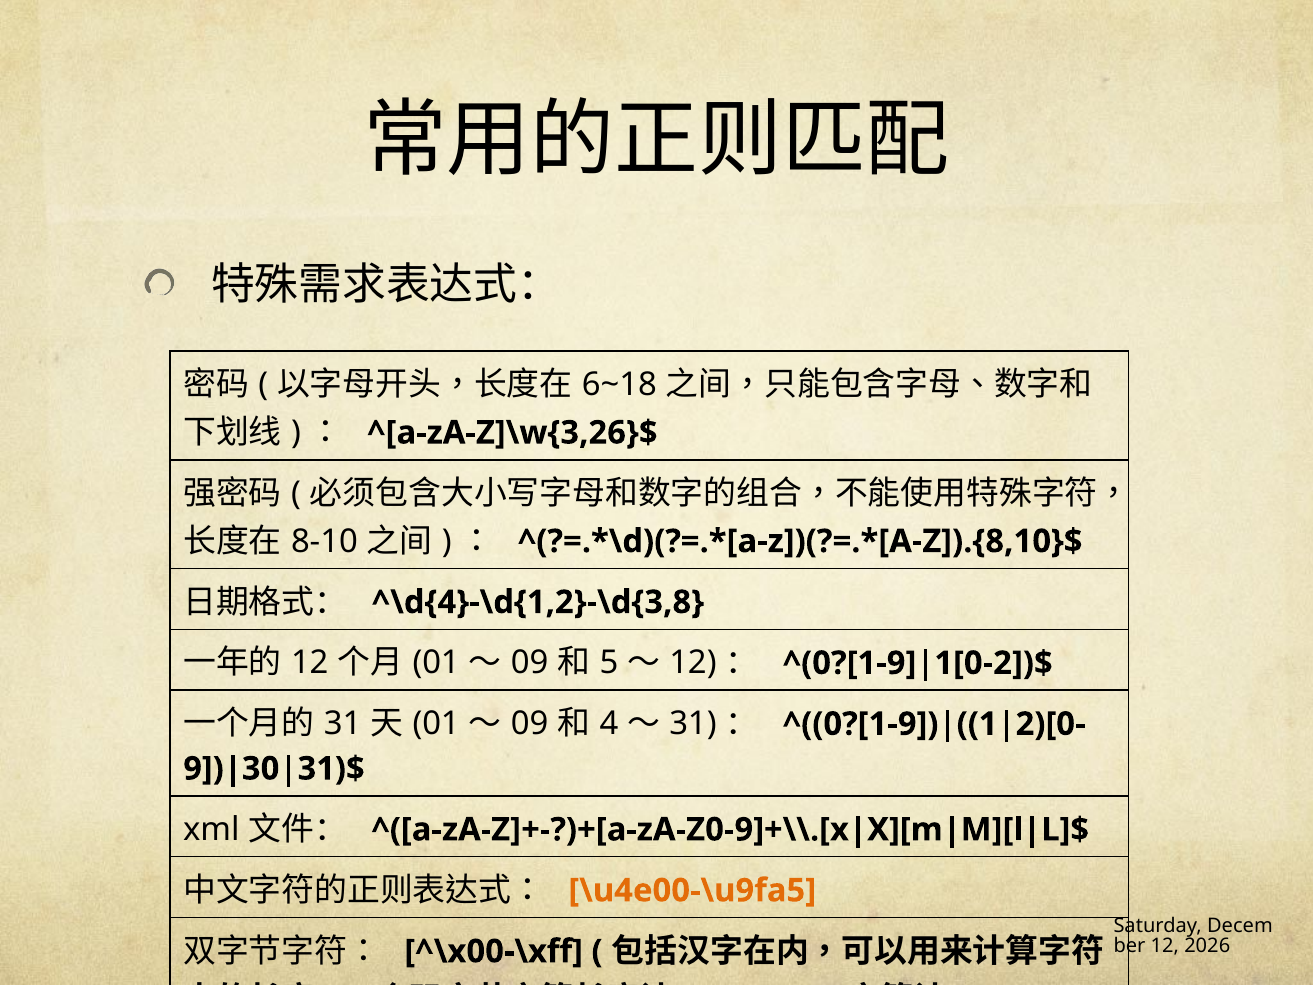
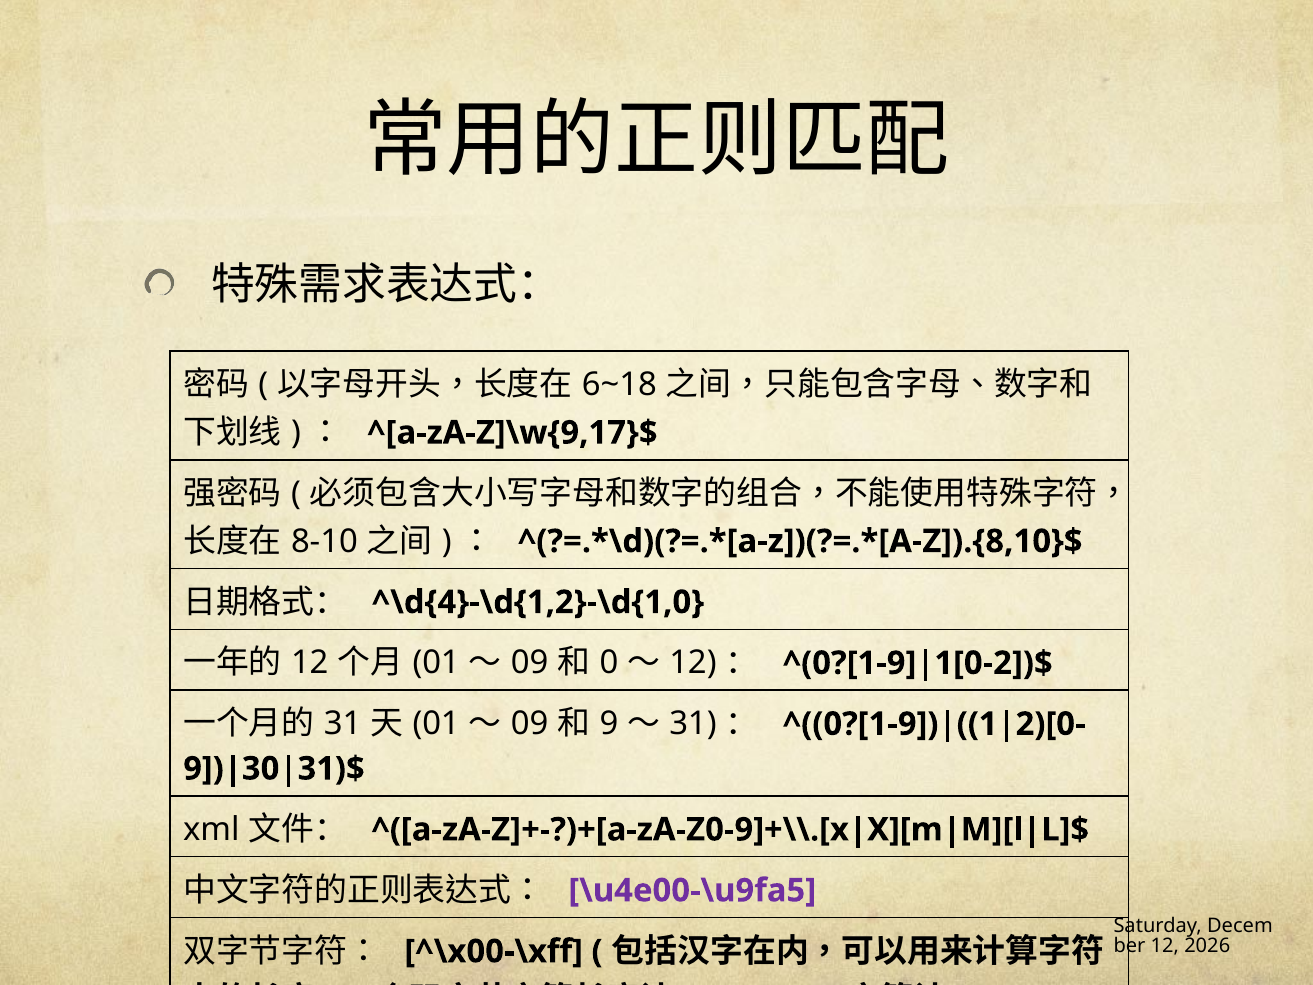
^[a-zA-Z]\w{3,26}$: ^[a-zA-Z]\w{3,26}$ -> ^[a-zA-Z]\w{9,17}$ (512, 433)
^\d{4}-\d{1,2}-\d{3,8: ^\d{4}-\d{1,2}-\d{3,8 -> ^\d{4}-\d{1,2}-\d{1,0 (538, 602)
5: 5 -> 0 (609, 663)
4: 4 -> 9 (609, 724)
\u4e00-\u9fa5 colour: orange -> purple (692, 890)
